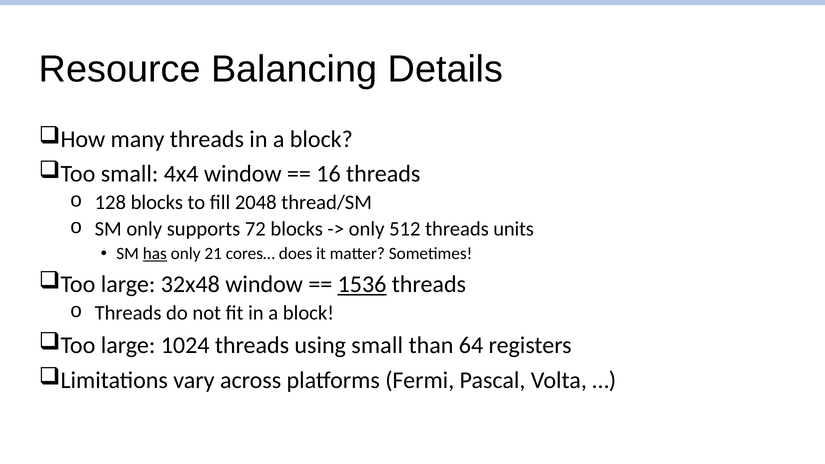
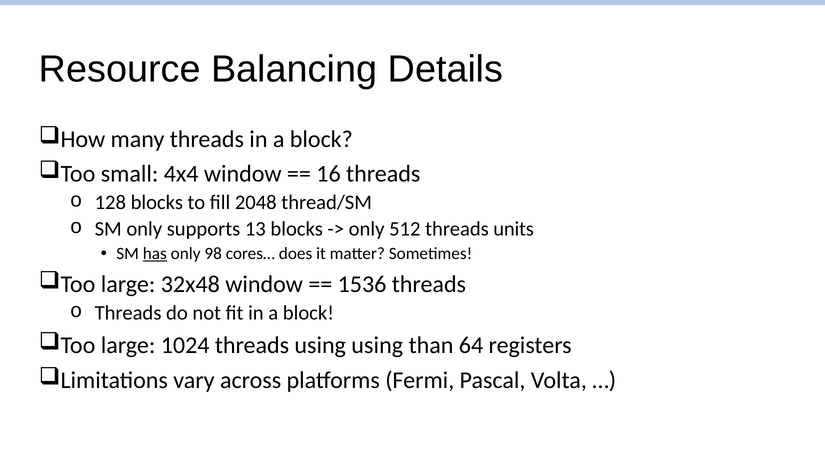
72: 72 -> 13 (255, 229)
21: 21 -> 98 (213, 254)
1536 underline: present -> none (362, 284)
using small: small -> using (377, 346)
